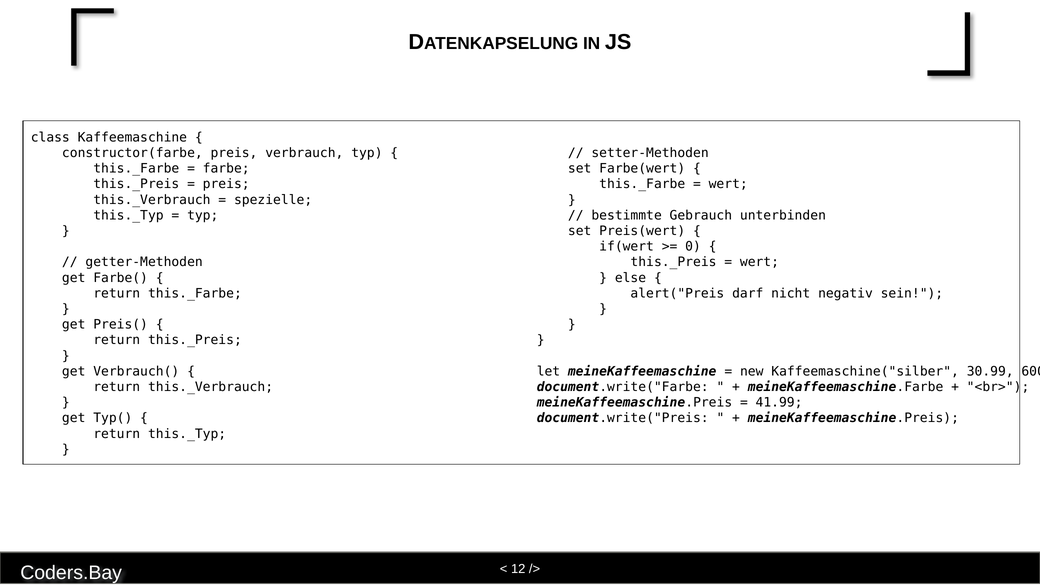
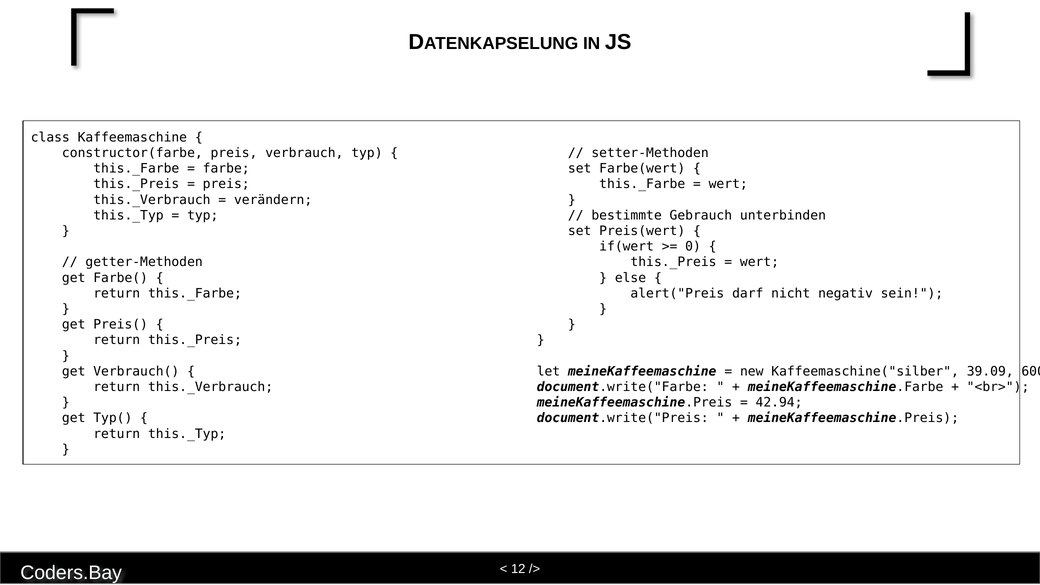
spezielle: spezielle -> verändern (273, 200)
30.99: 30.99 -> 39.09 (990, 371)
41.99: 41.99 -> 42.94 (779, 403)
